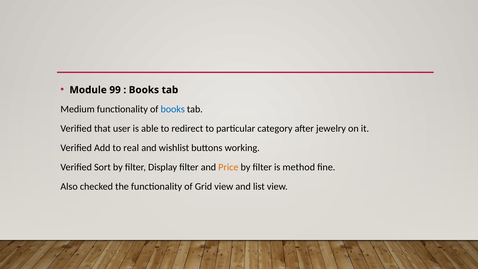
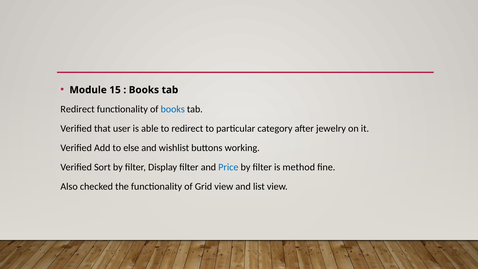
99: 99 -> 15 (115, 90)
Medium: Medium -> Redirect (78, 109)
real: real -> else (131, 148)
Price colour: orange -> blue (228, 167)
